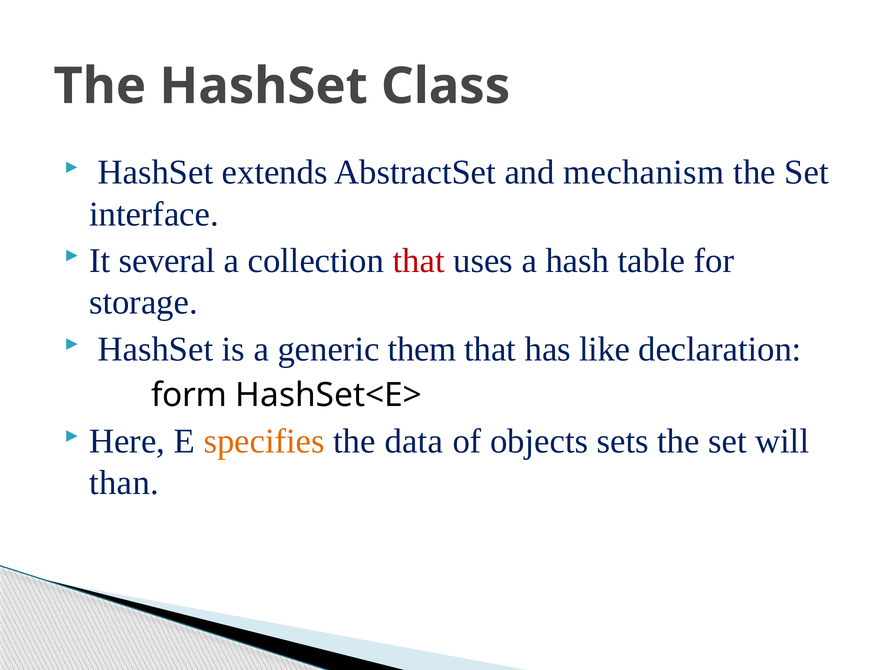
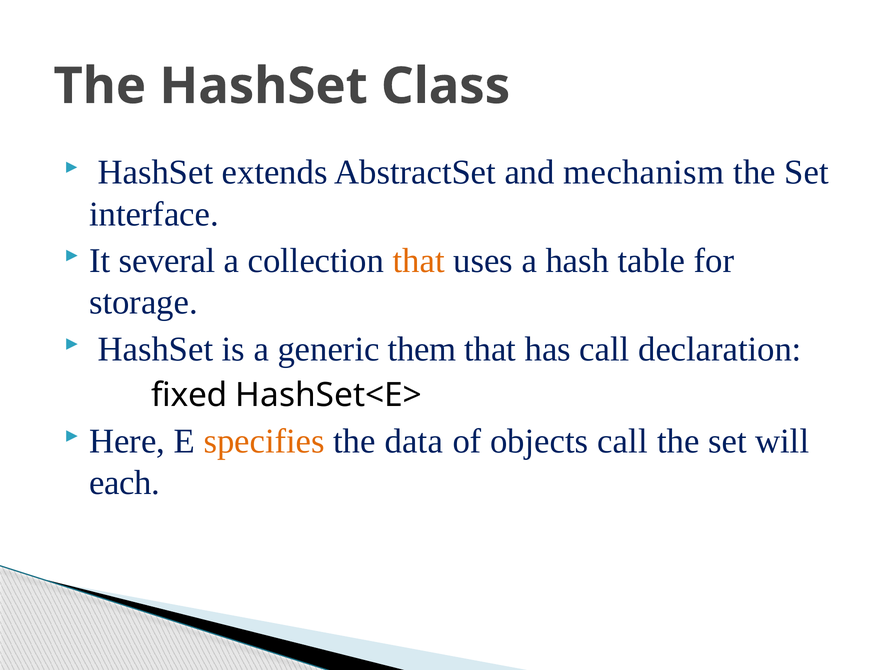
that colour: red -> orange (419, 261)
has like: like -> call (605, 349)
form: form -> fixed (189, 395)
objects sets: sets -> call (623, 441)
than: than -> each (124, 483)
